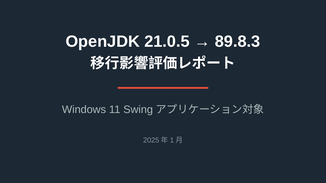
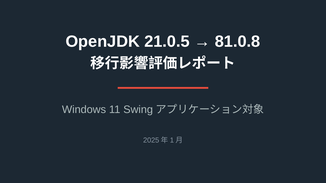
89.8.3: 89.8.3 -> 81.0.8 (238, 42)
